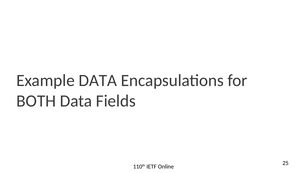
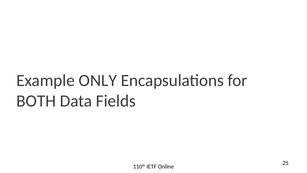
Example DATA: DATA -> ONLY (98, 80)
